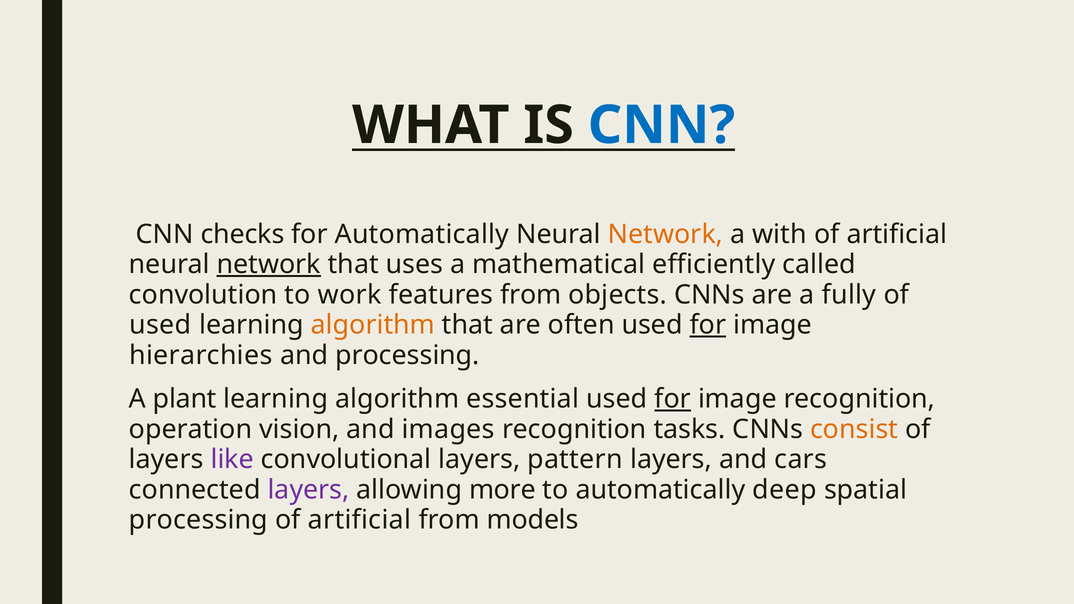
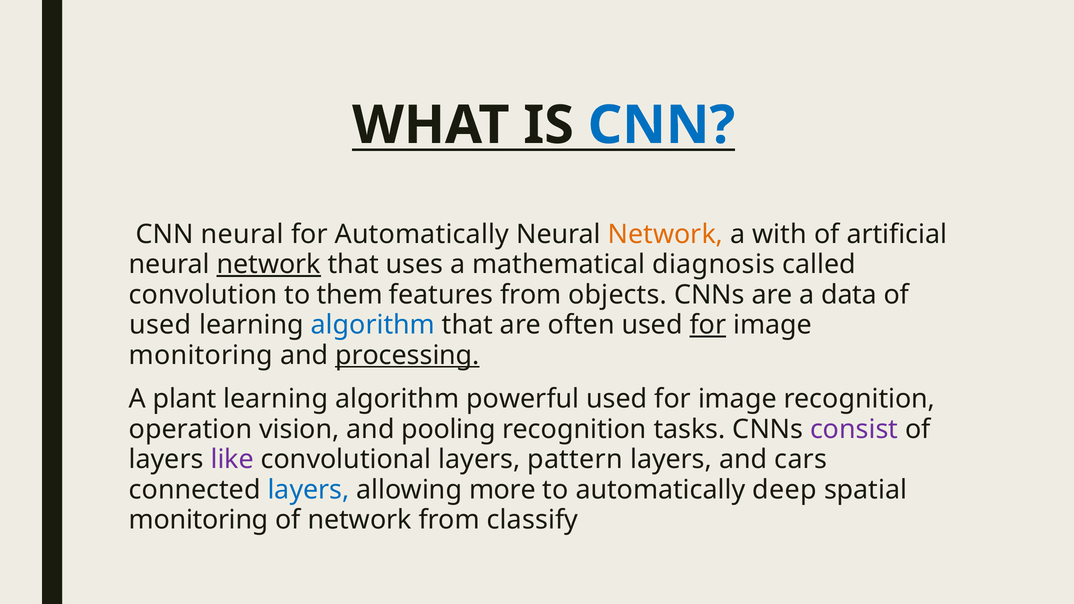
CNN checks: checks -> neural (242, 234)
efficiently: efficiently -> diagnosis (714, 264)
work: work -> them (350, 295)
fully: fully -> data (849, 295)
algorithm colour: orange -> blue (373, 325)
hierarchies: hierarchies -> monitoring (201, 355)
processing underline: none -> present (407, 355)
essential: essential -> powerful (523, 399)
for underline: present -> none (673, 399)
images: images -> pooling (449, 429)
consist colour: orange -> purple (854, 429)
layers colour: purple -> blue (308, 490)
processing: processing -> monitoring (199, 520)
artificial: artificial -> network (360, 520)
models: models -> classify (532, 520)
